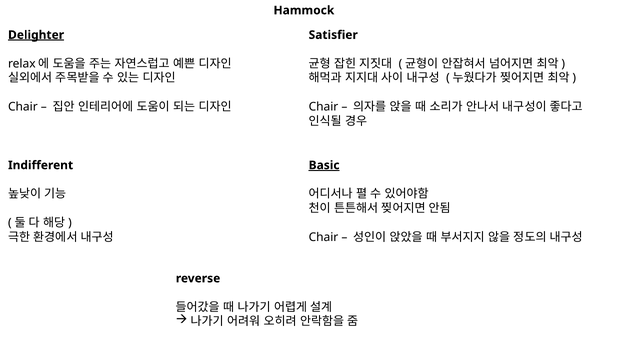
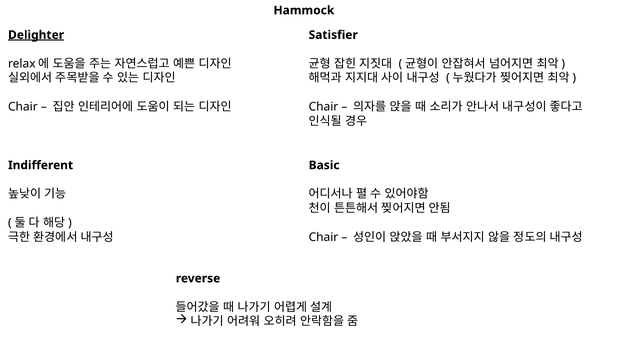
Basic underline: present -> none (324, 165)
